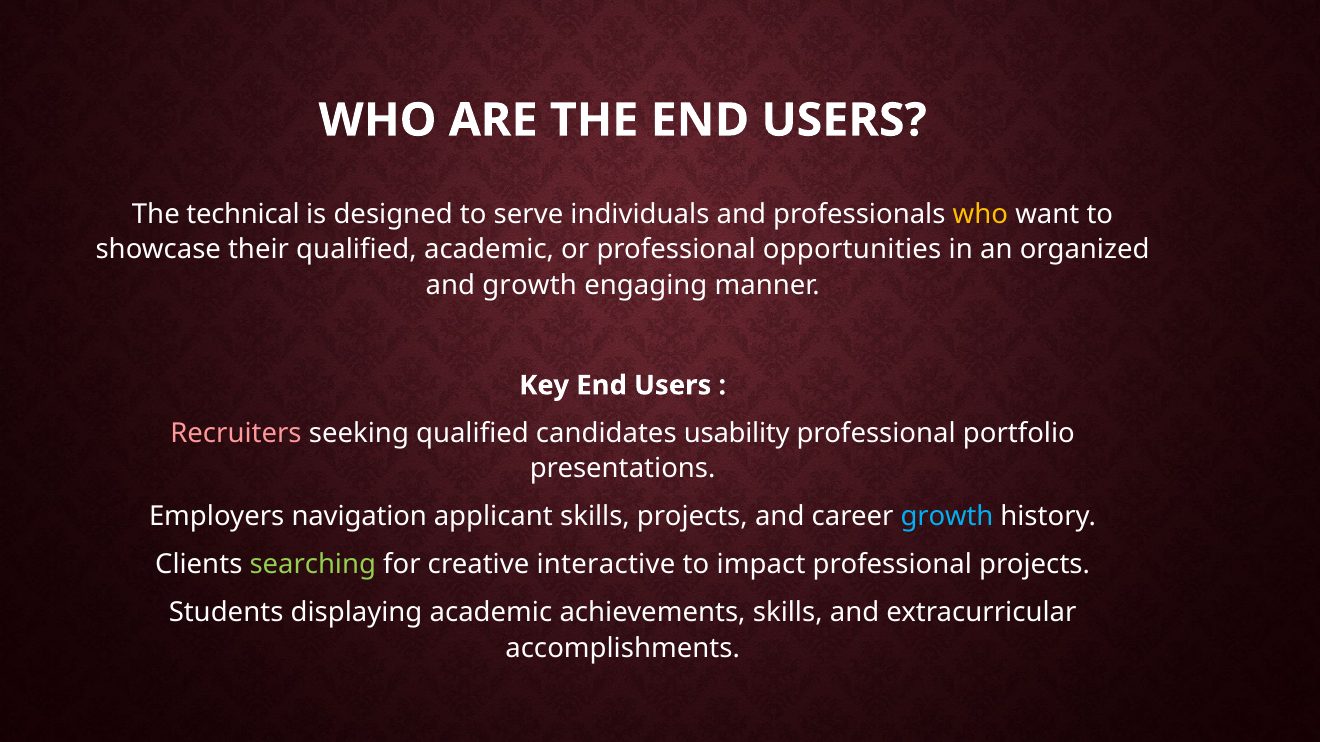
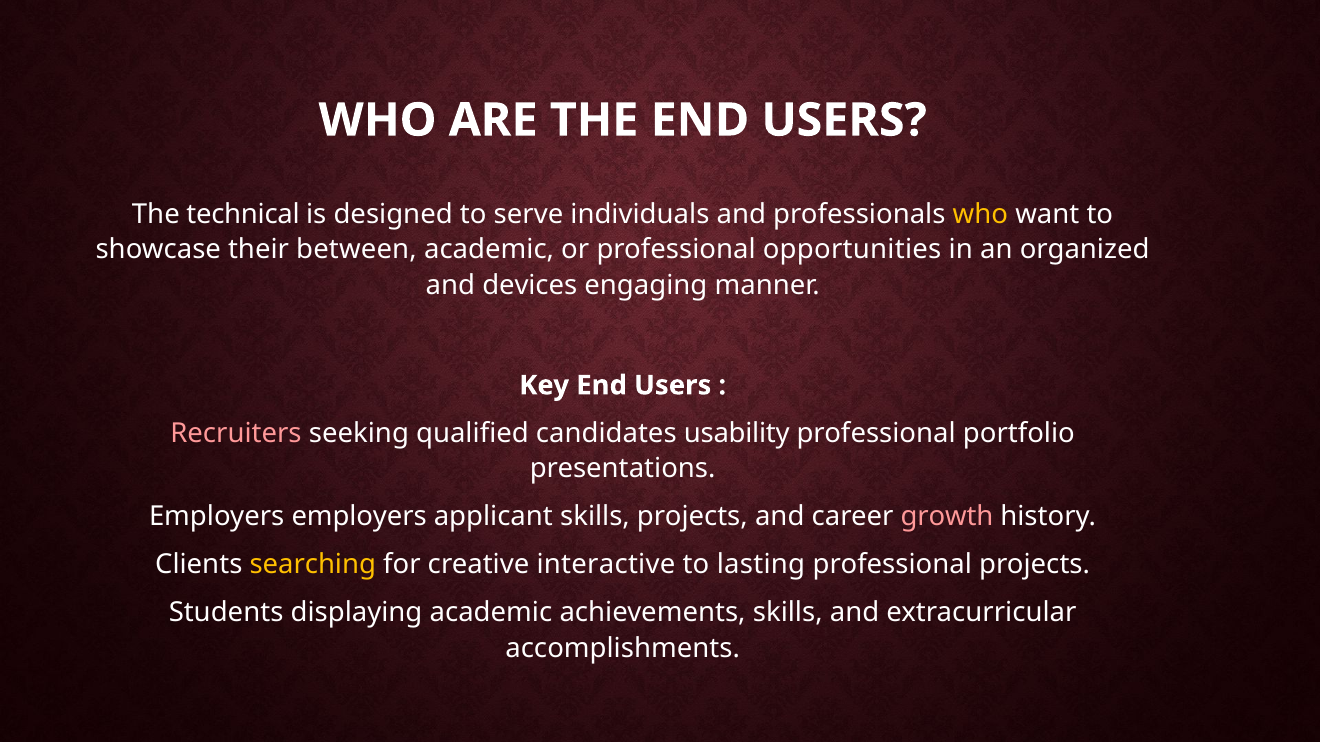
their qualified: qualified -> between (356, 250)
and growth: growth -> devices (530, 286)
Employers navigation: navigation -> employers (359, 517)
growth colour: light blue -> pink (947, 517)
searching colour: light green -> yellow (313, 565)
impact: impact -> lasting (761, 565)
